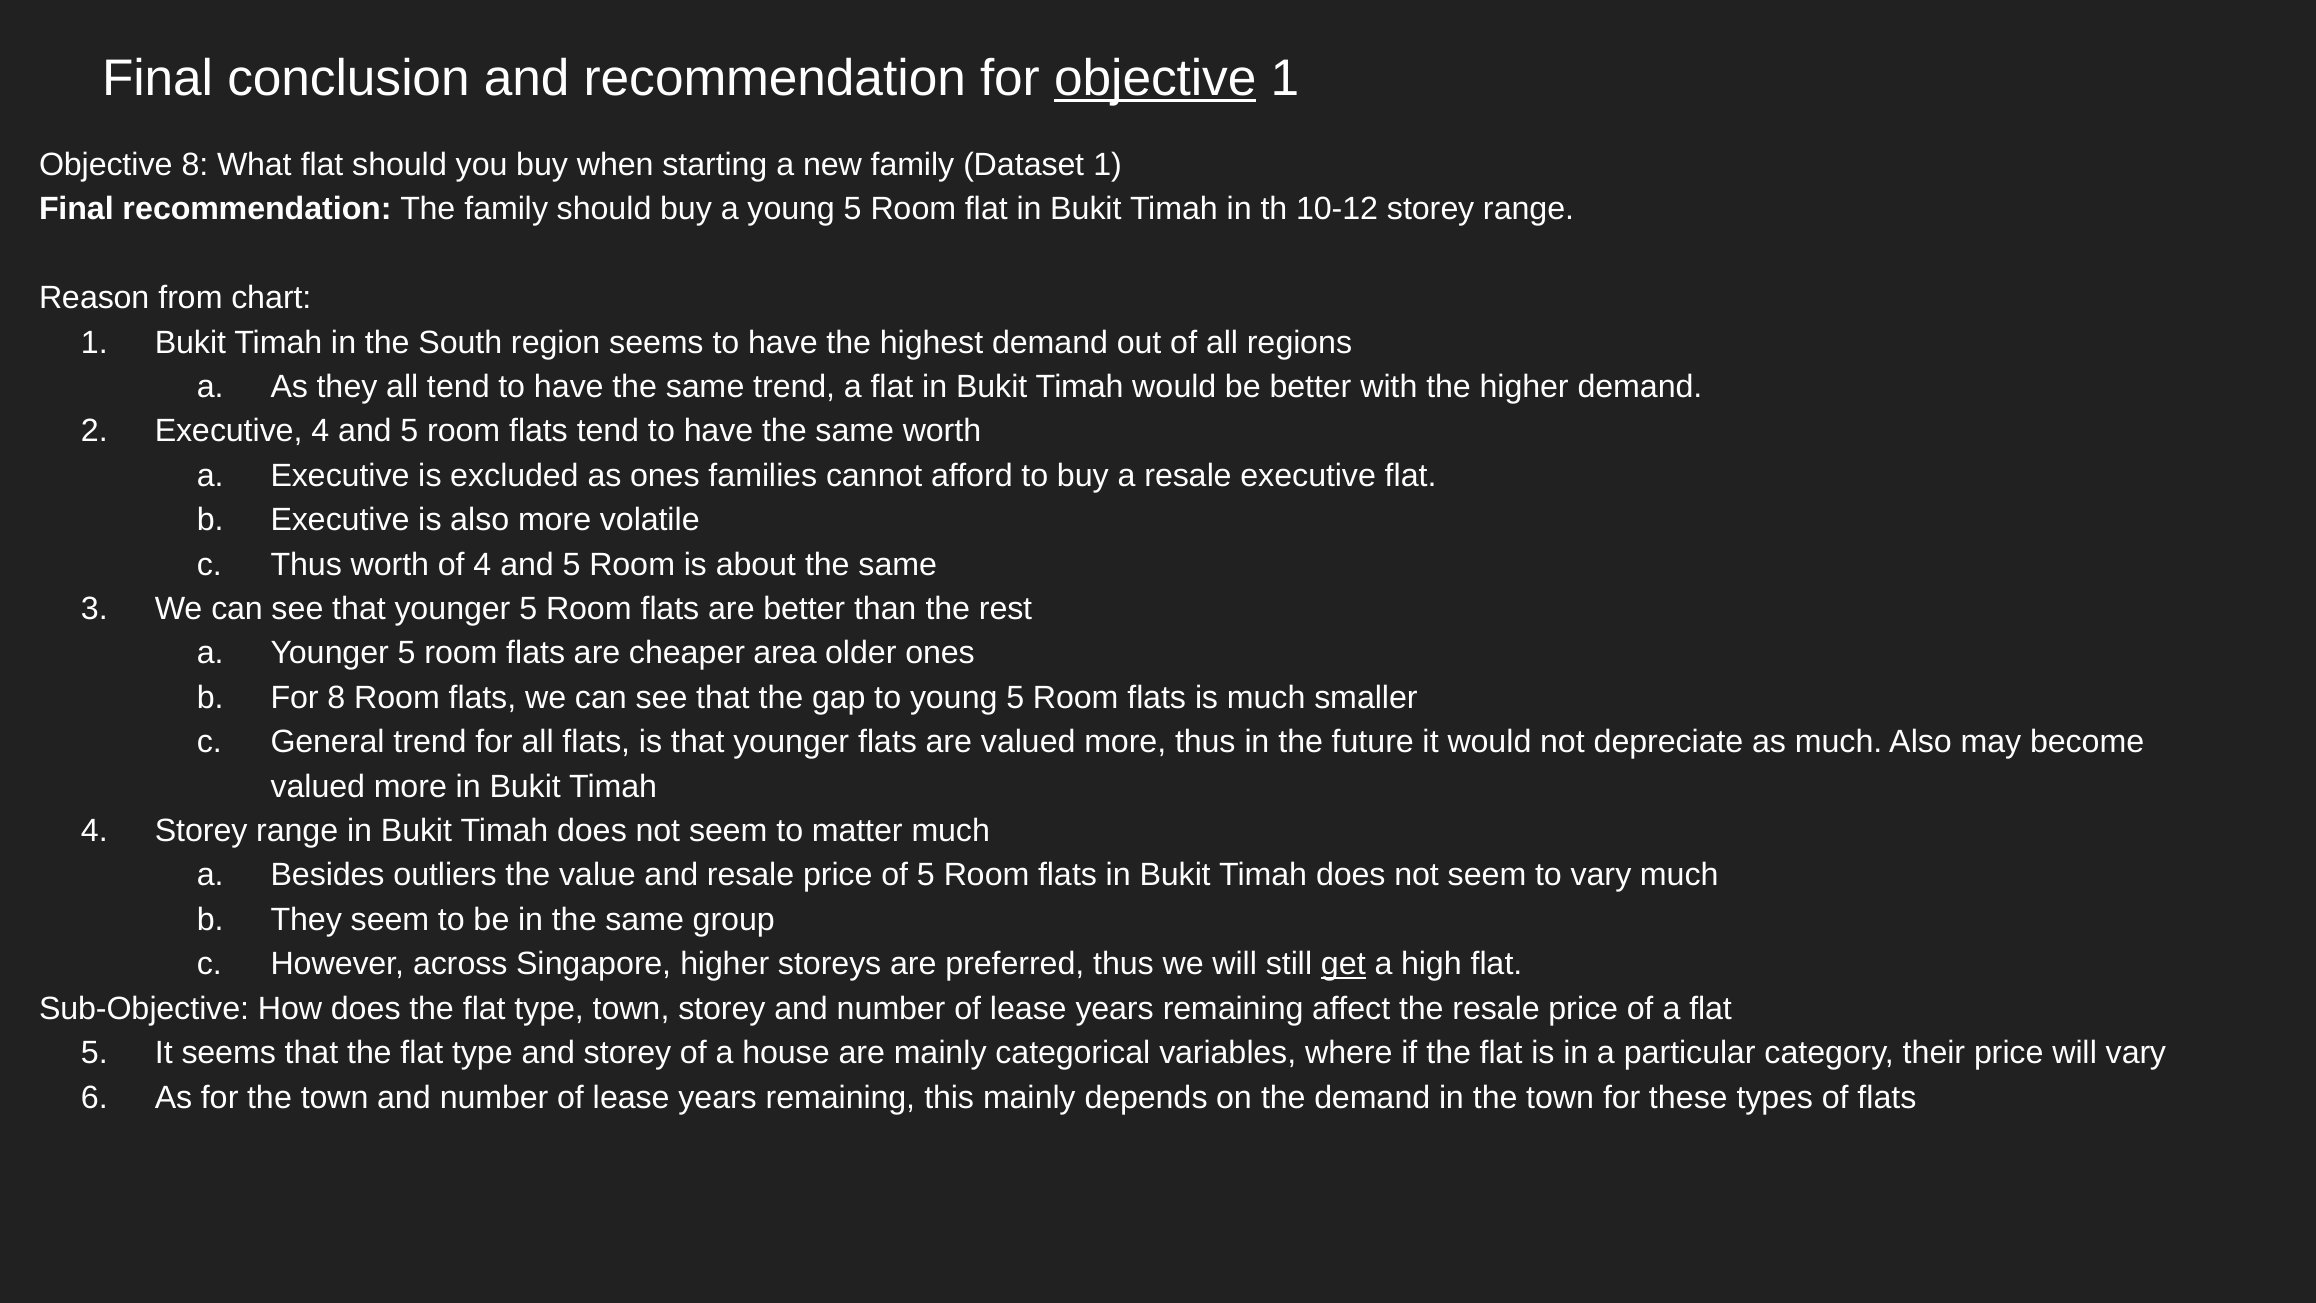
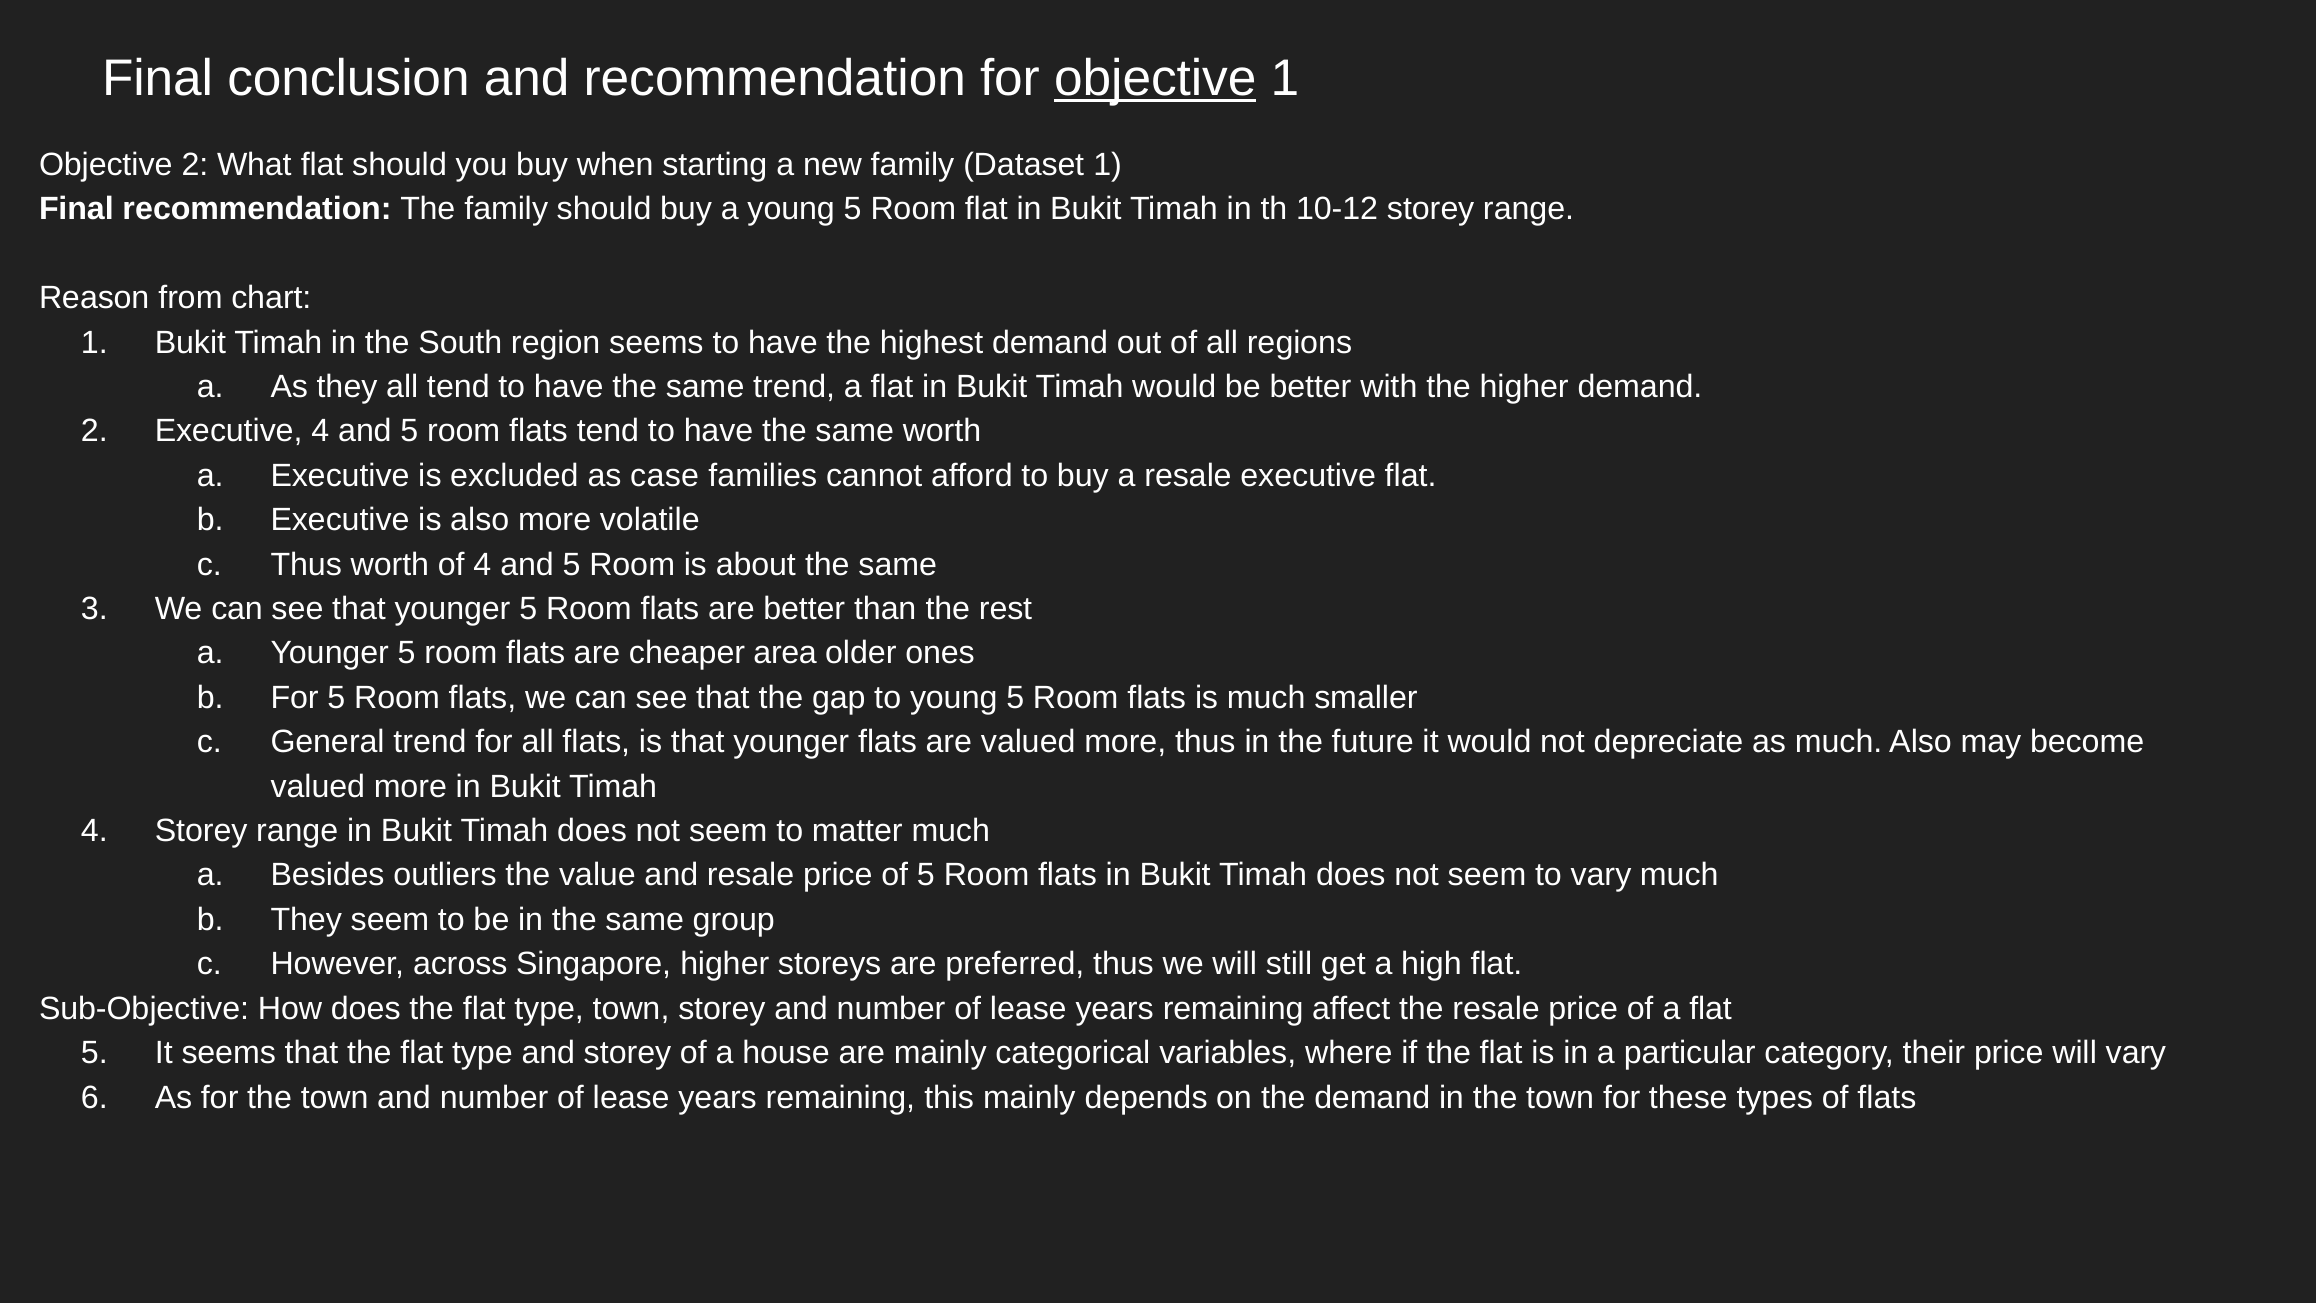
Objective 8: 8 -> 2 (195, 165)
as ones: ones -> case (665, 476)
For 8: 8 -> 5 (336, 698)
get underline: present -> none (1343, 964)
